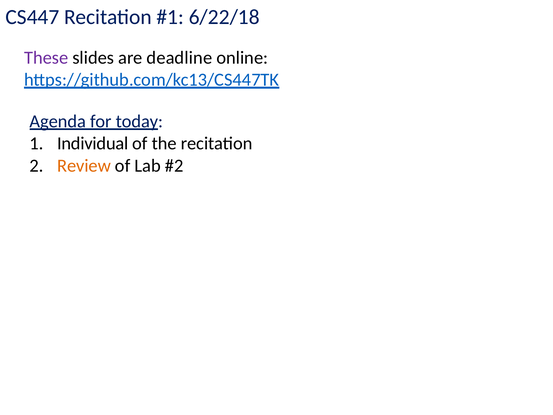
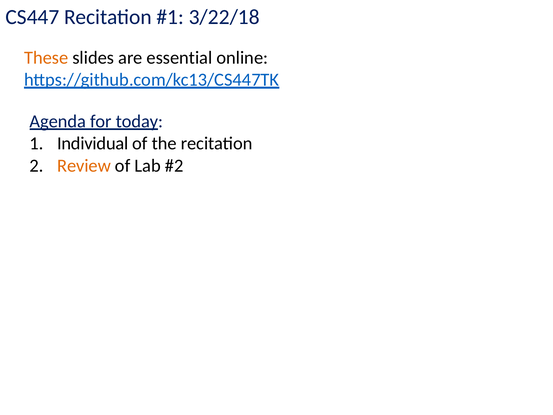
6/22/18: 6/22/18 -> 3/22/18 (224, 17)
These colour: purple -> orange (46, 58)
deadline: deadline -> essential (179, 58)
